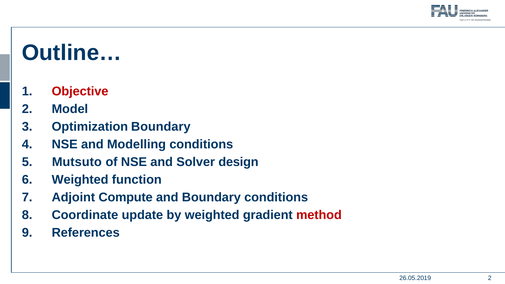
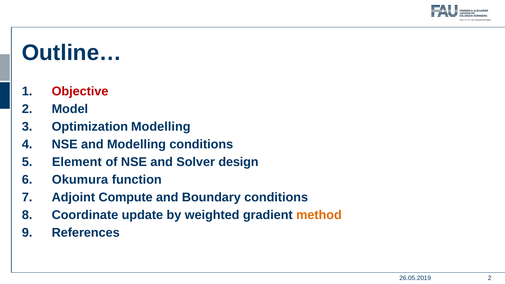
Optimization Boundary: Boundary -> Modelling (161, 127)
Mutsuto: Mutsuto -> Element (77, 162)
Weighted: Weighted -> Okumura (80, 180)
method colour: red -> orange (319, 215)
